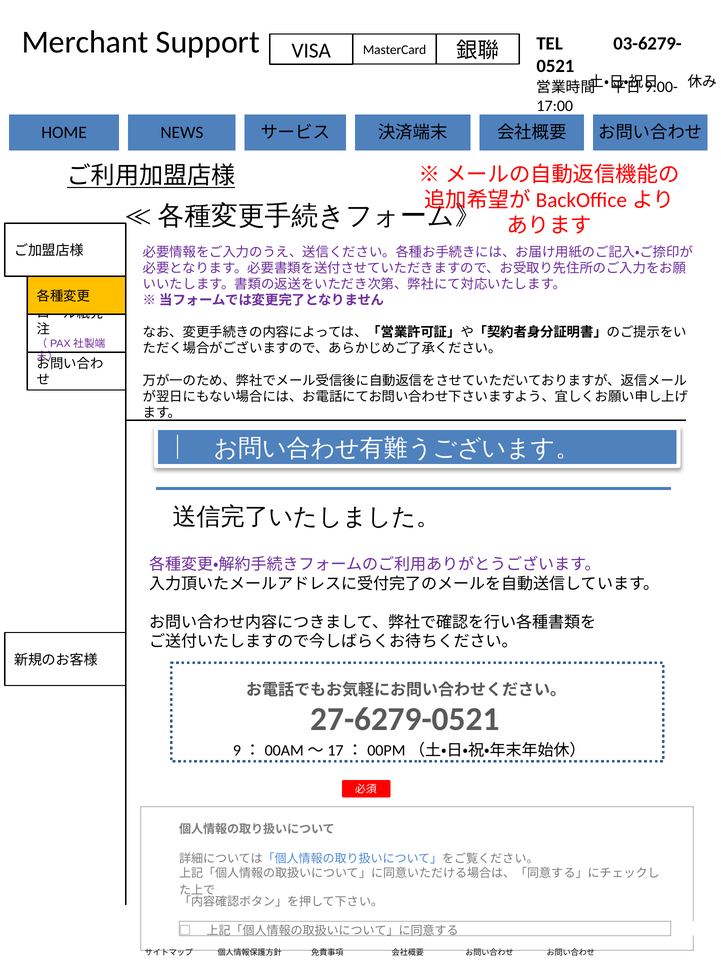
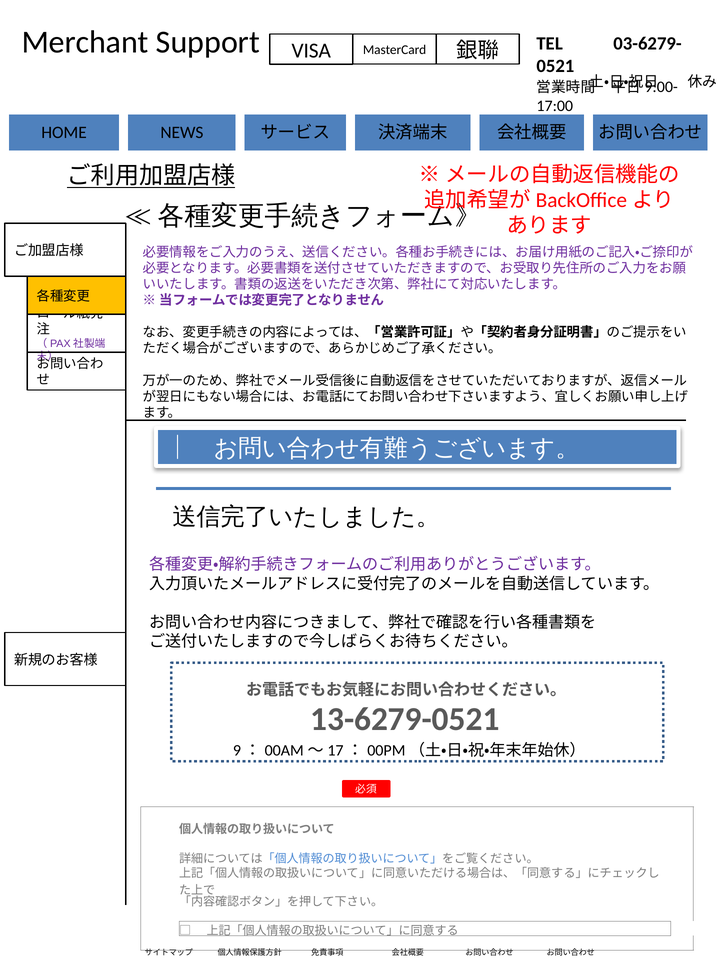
27-6279-0521: 27-6279-0521 -> 13-6279-0521 (405, 719)
